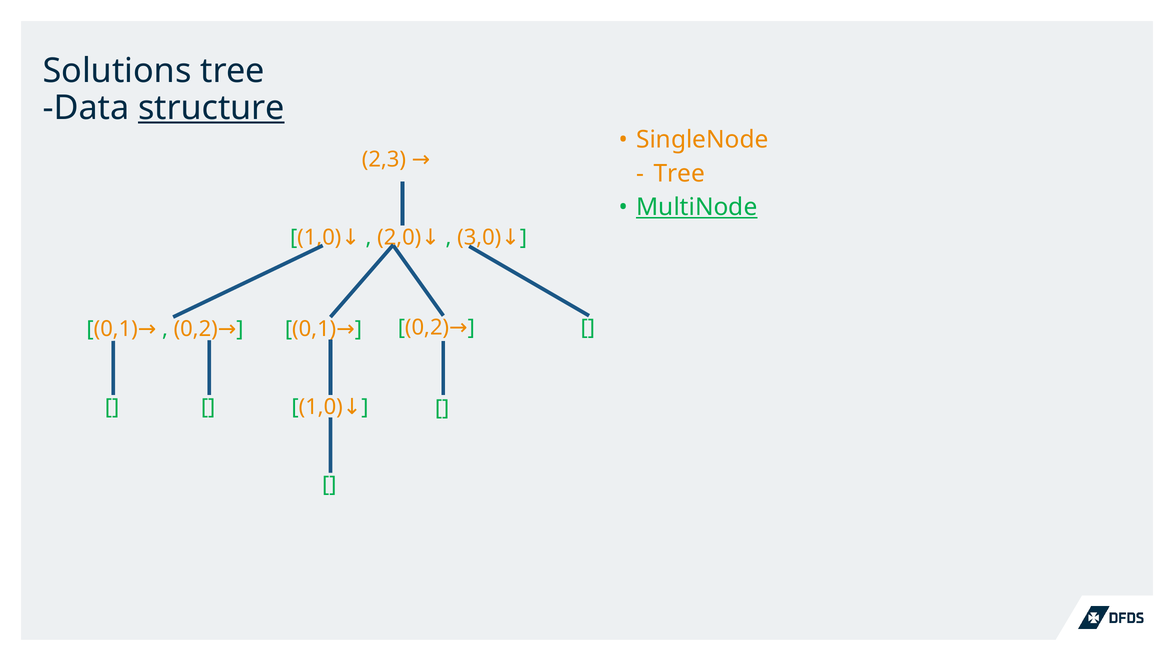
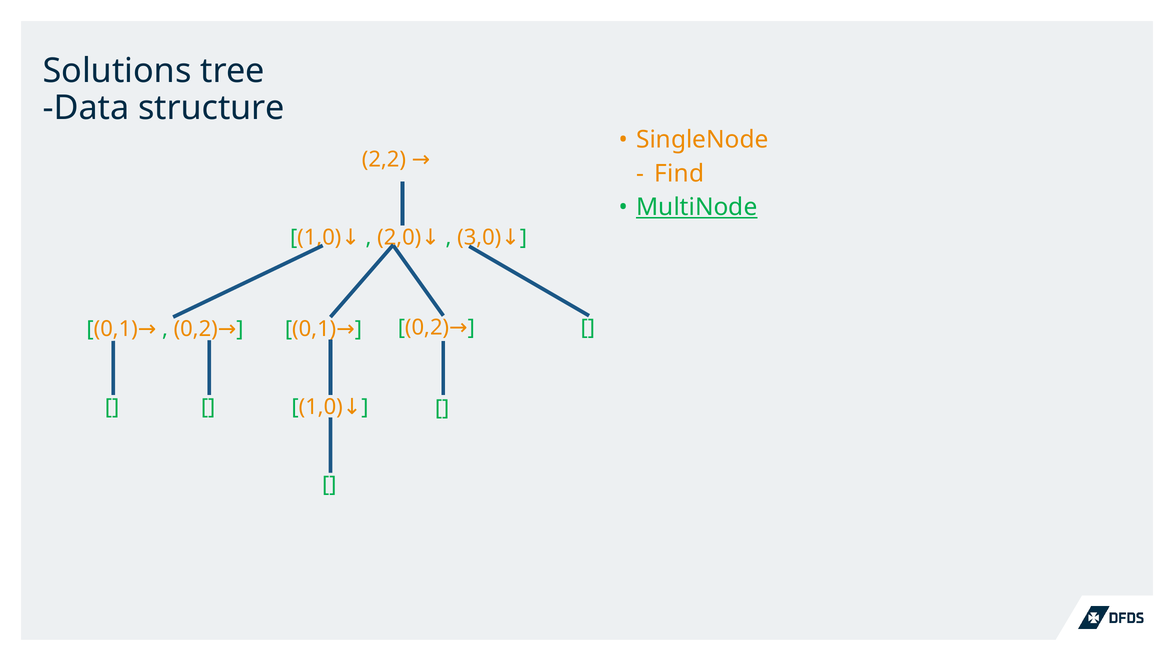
structure underline: present -> none (211, 108)
2,3: 2,3 -> 2,2 (384, 159)
Tree: Tree -> Find (679, 173)
